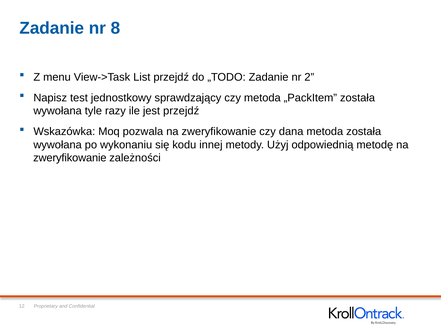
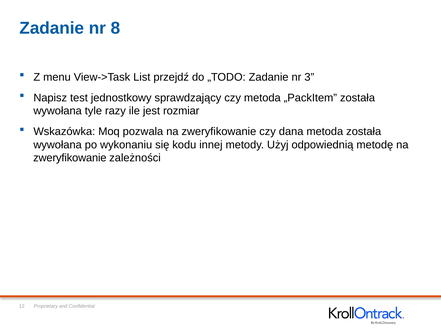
2: 2 -> 3 (309, 77)
jest przejdź: przejdź -> rozmiar (181, 111)
